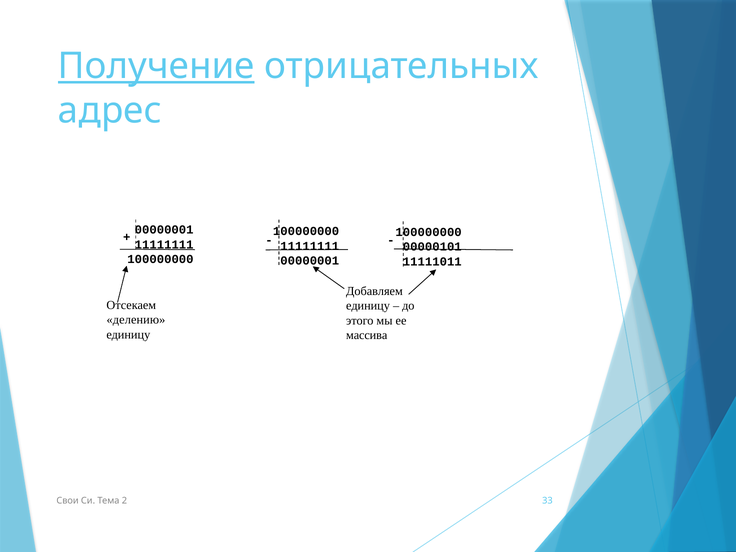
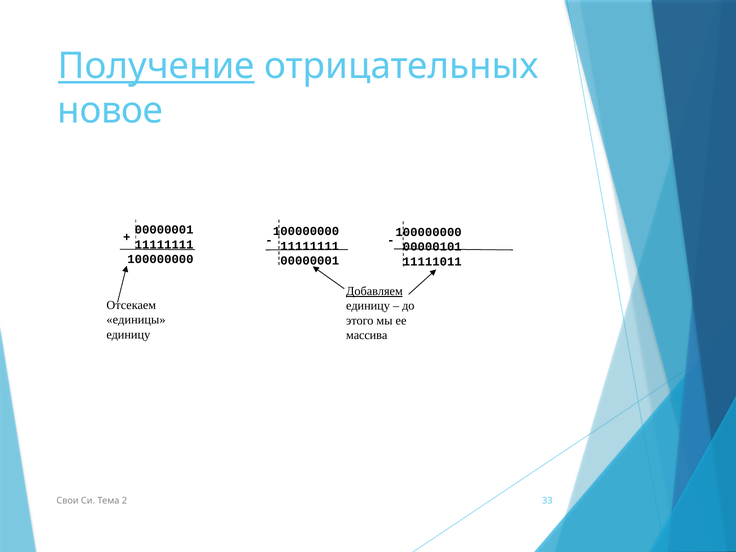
адрес: адрес -> новое (110, 110)
Добавляем underline: none -> present (374, 291)
делению: делению -> единицы (136, 320)
